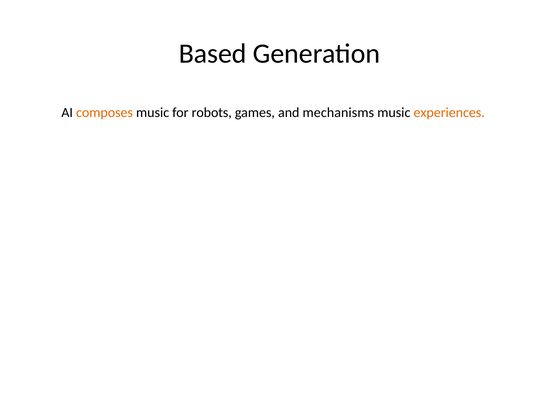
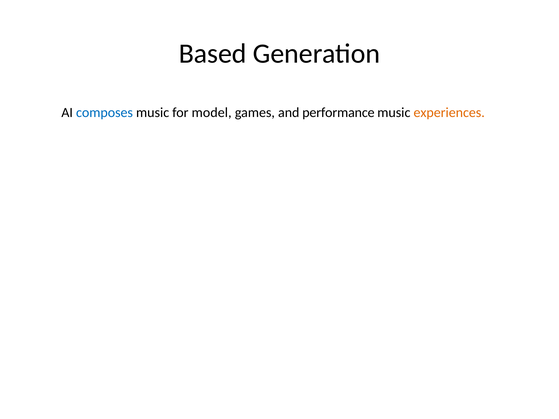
composes colour: orange -> blue (105, 113)
robots: robots -> model (212, 113)
mechanisms: mechanisms -> performance (338, 113)
